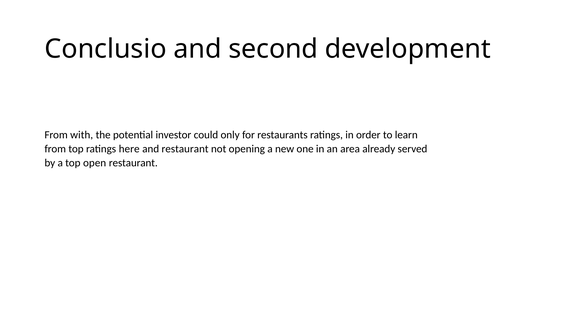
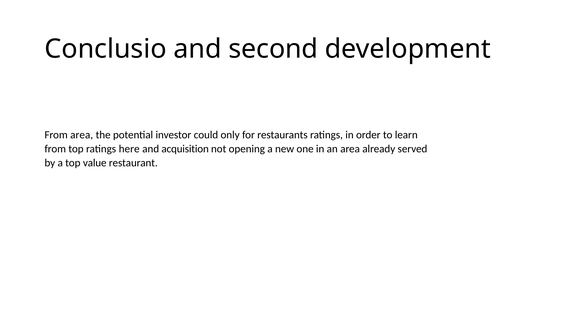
From with: with -> area (82, 135)
and restaurant: restaurant -> acquisition (185, 149)
open: open -> value (95, 163)
